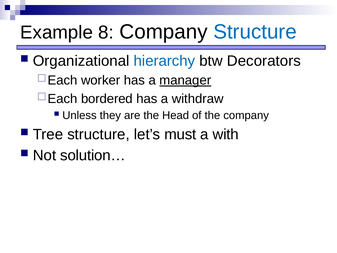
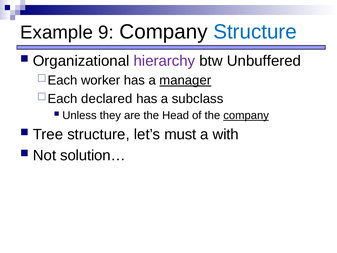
8: 8 -> 9 (106, 32)
hierarchy colour: blue -> purple (164, 61)
Decorators: Decorators -> Unbuffered (264, 61)
bordered: bordered -> declared (107, 99)
withdraw: withdraw -> subclass (198, 99)
company underline: none -> present (246, 115)
